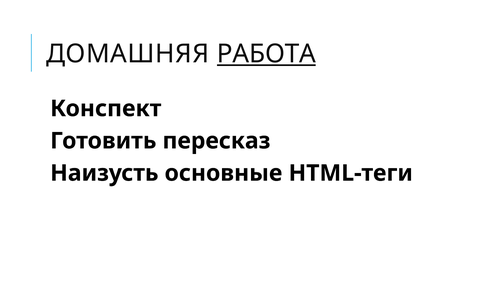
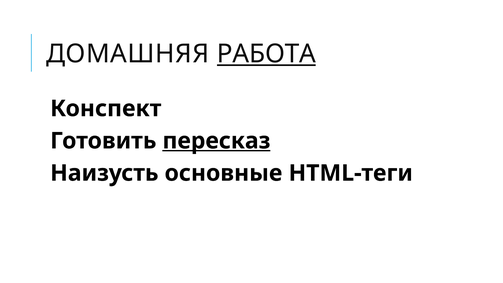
пересказ underline: none -> present (216, 141)
